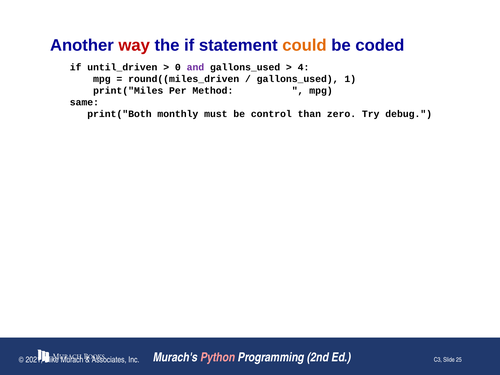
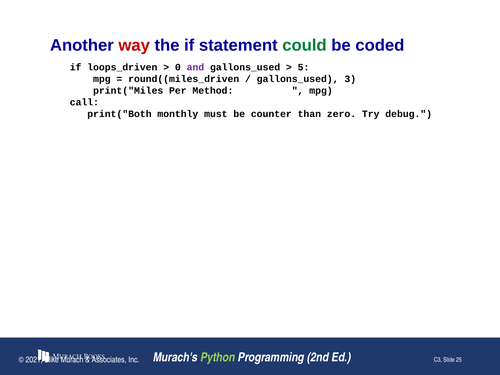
could colour: orange -> green (304, 45)
until_driven: until_driven -> loops_driven (122, 67)
4: 4 -> 5 (304, 67)
1: 1 -> 3 (350, 79)
same: same -> call (84, 102)
control: control -> counter (271, 114)
Python colour: pink -> light green (218, 358)
